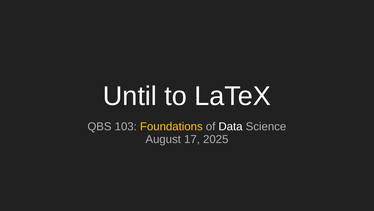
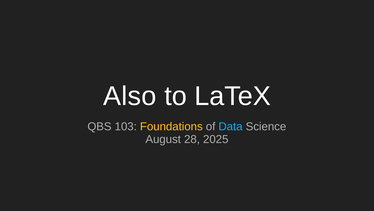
Until: Until -> Also (130, 96)
Data colour: white -> light blue (231, 126)
17: 17 -> 28 (192, 139)
